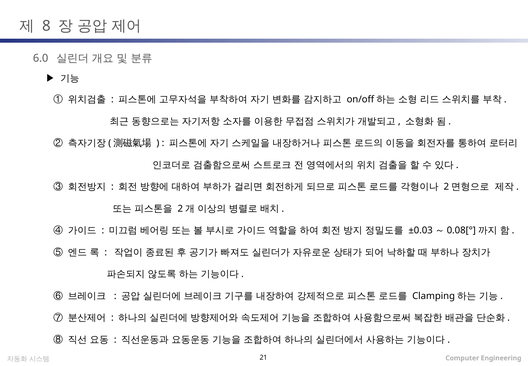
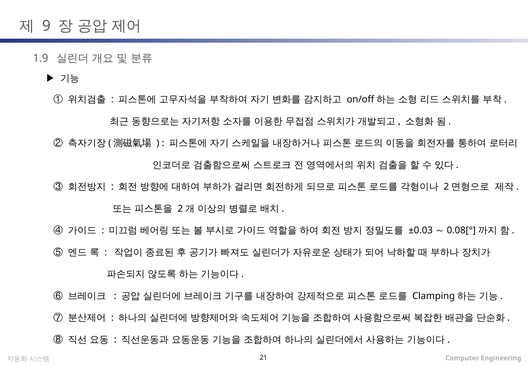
8: 8 -> 9 (46, 26)
6.0: 6.0 -> 1.9 (41, 58)
